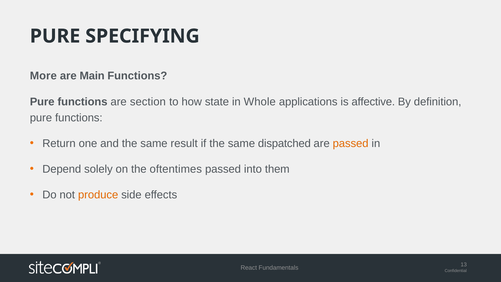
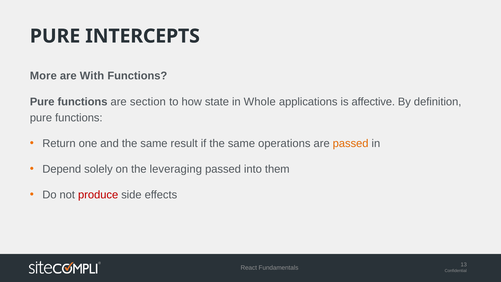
SPECIFYING: SPECIFYING -> INTERCEPTS (143, 36)
Main: Main -> With (92, 76)
dispatched: dispatched -> operations (284, 143)
oftentimes: oftentimes -> leveraging (176, 169)
produce colour: orange -> red (98, 195)
